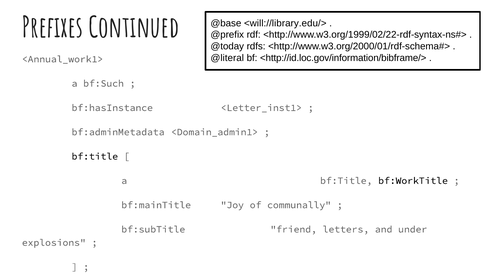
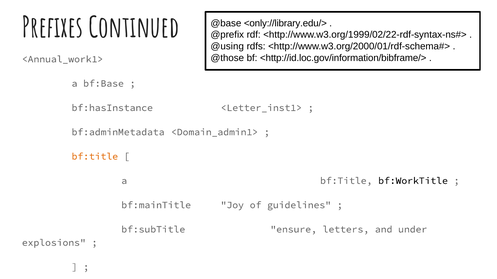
<will://library.edu/>: <will://library.edu/> -> <only://library.edu/> (285, 23)
@today: @today -> @using (227, 46)
@literal: @literal -> @those (227, 58)
bf:Such: bf:Such -> bf:Base (104, 84)
bf:title colour: black -> orange (95, 157)
communally: communally -> guidelines (299, 205)
friend: friend -> ensure (294, 230)
